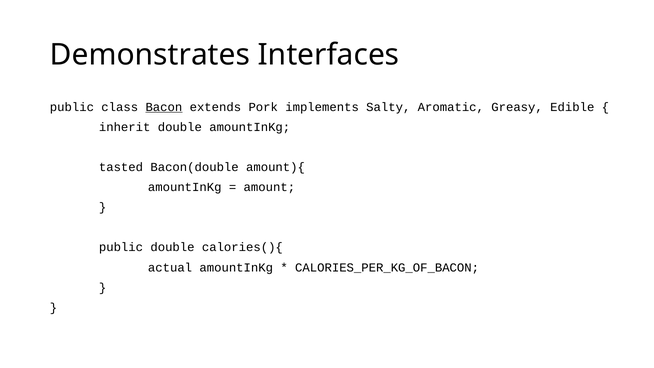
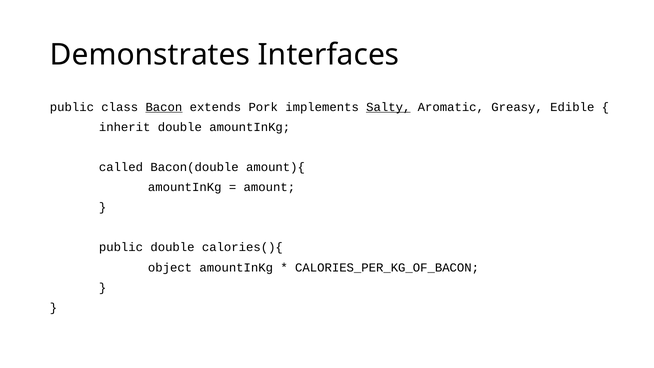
Salty underline: none -> present (388, 107)
tasted: tasted -> called (121, 167)
actual: actual -> object (170, 267)
